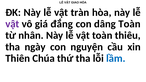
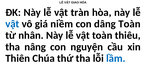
vật colour: purple -> blue (12, 24)
đắng: đắng -> niềm (62, 24)
ngày: ngày -> nâng (35, 47)
